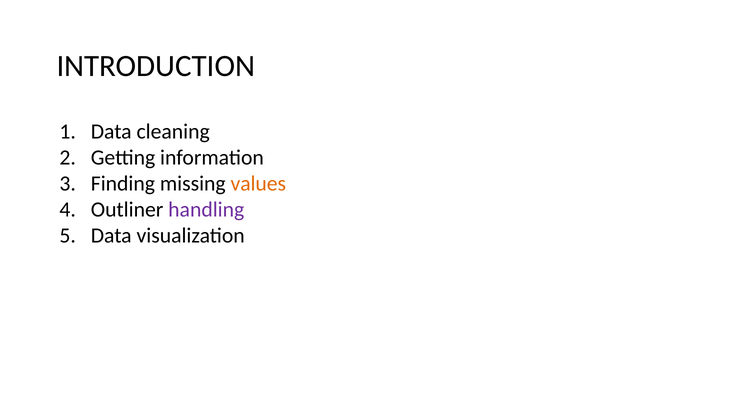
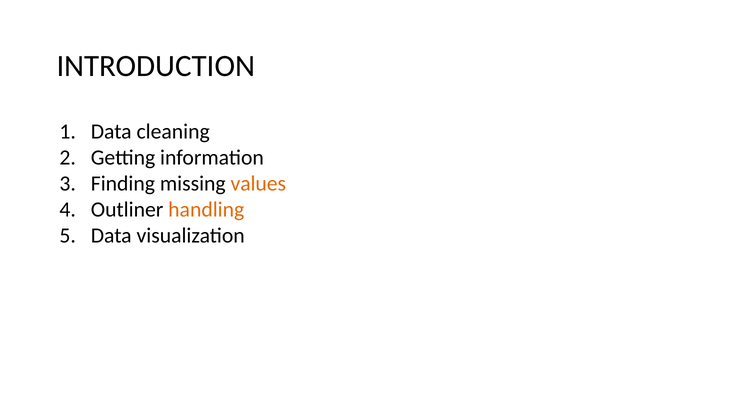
handling colour: purple -> orange (206, 210)
